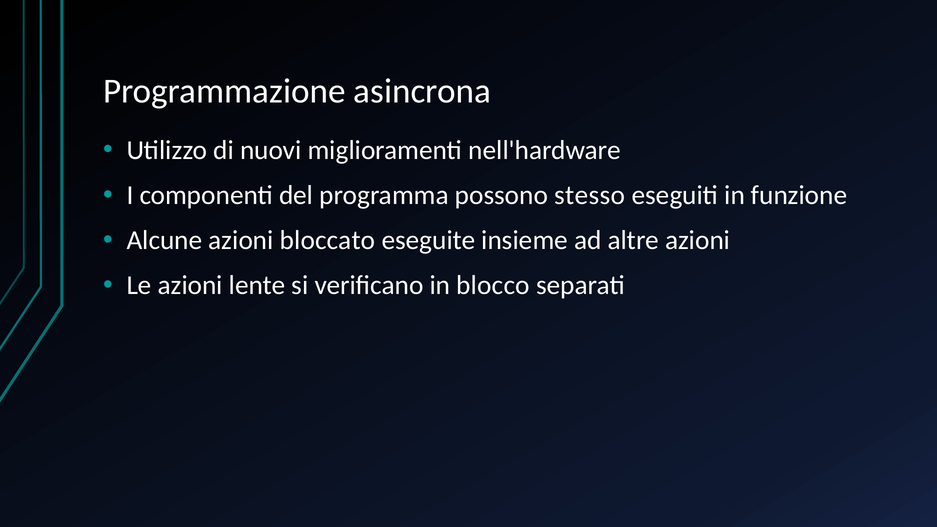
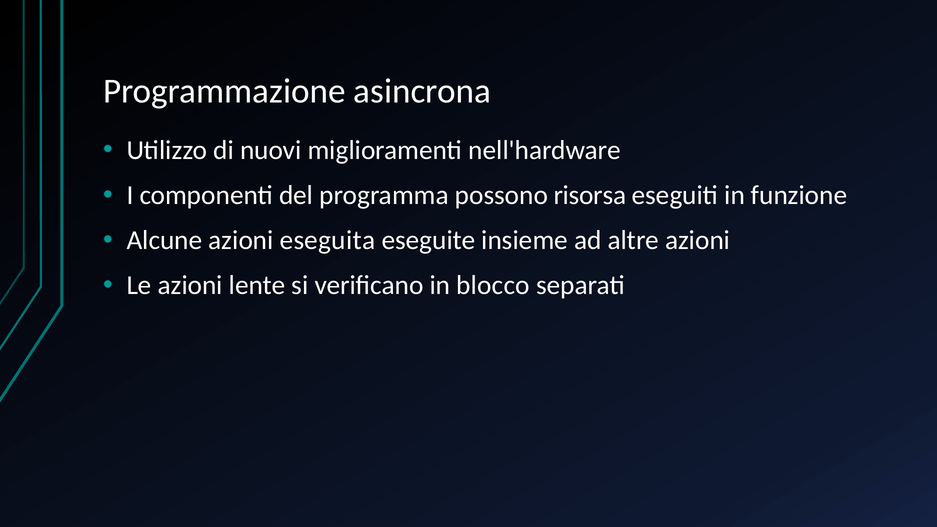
stesso: stesso -> risorsa (590, 195)
bloccato: bloccato -> eseguita (327, 240)
